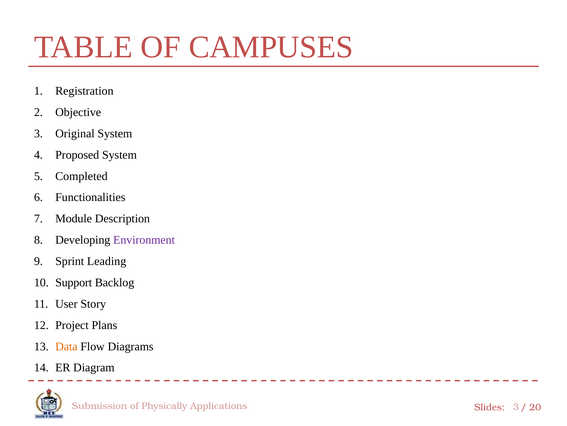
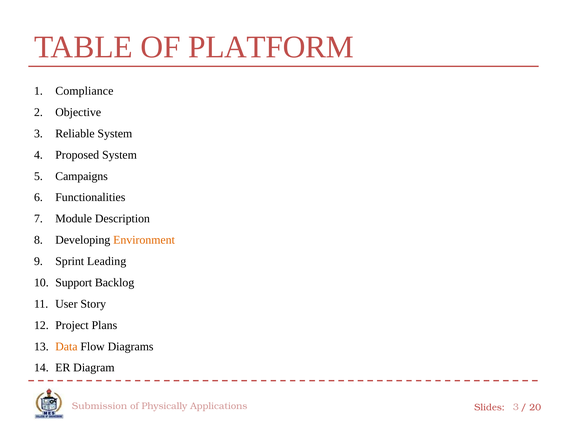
CAMPUSES: CAMPUSES -> PLATFORM (271, 47)
Registration: Registration -> Compliance (84, 91)
Original: Original -> Reliable (75, 133)
Completed: Completed -> Campaigns (82, 176)
Environment colour: purple -> orange (144, 240)
